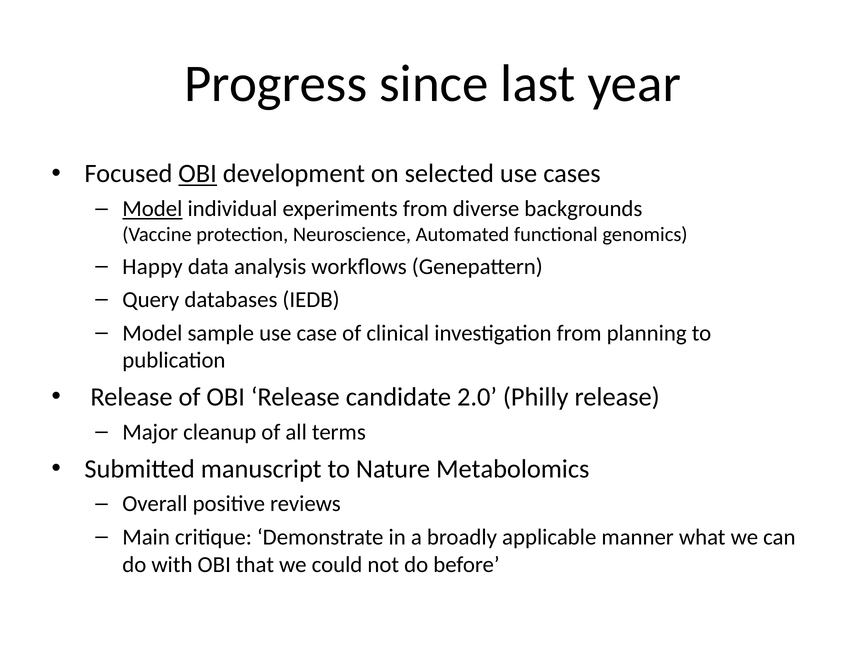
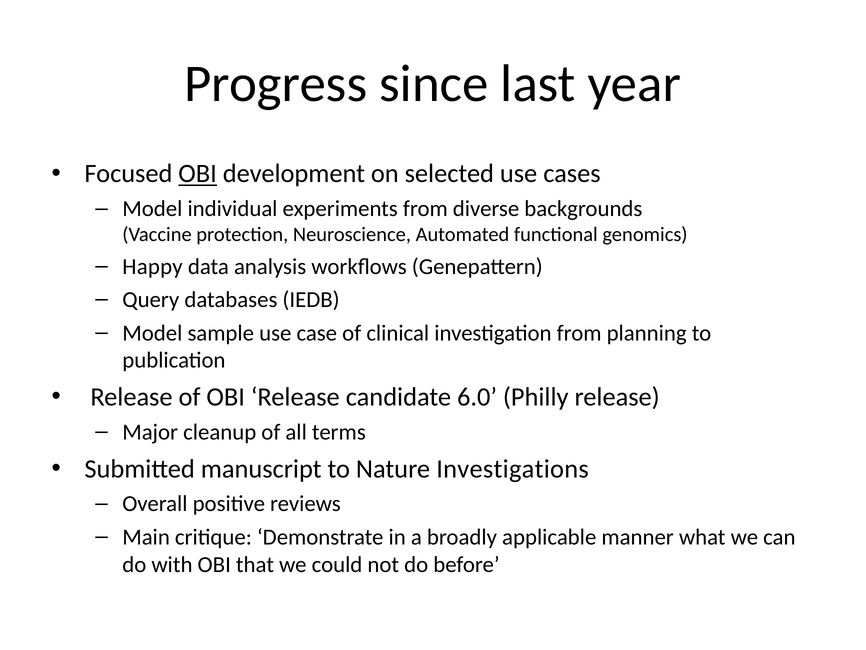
Model underline: present -> none (152, 209)
2.0: 2.0 -> 6.0 (477, 397)
Metabolomics: Metabolomics -> Investigations (513, 468)
